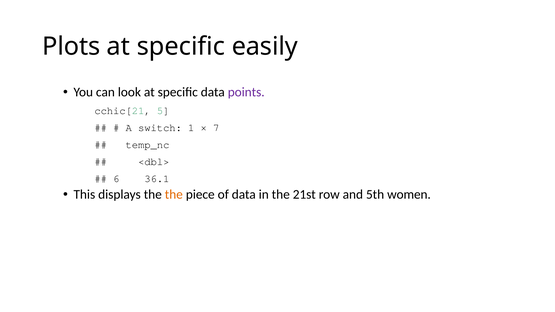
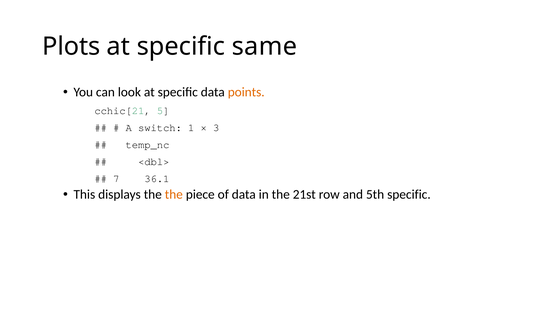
easily: easily -> same (265, 47)
points colour: purple -> orange (246, 92)
7: 7 -> 3 (216, 128)
6: 6 -> 7 (116, 179)
5th women: women -> specific (409, 195)
